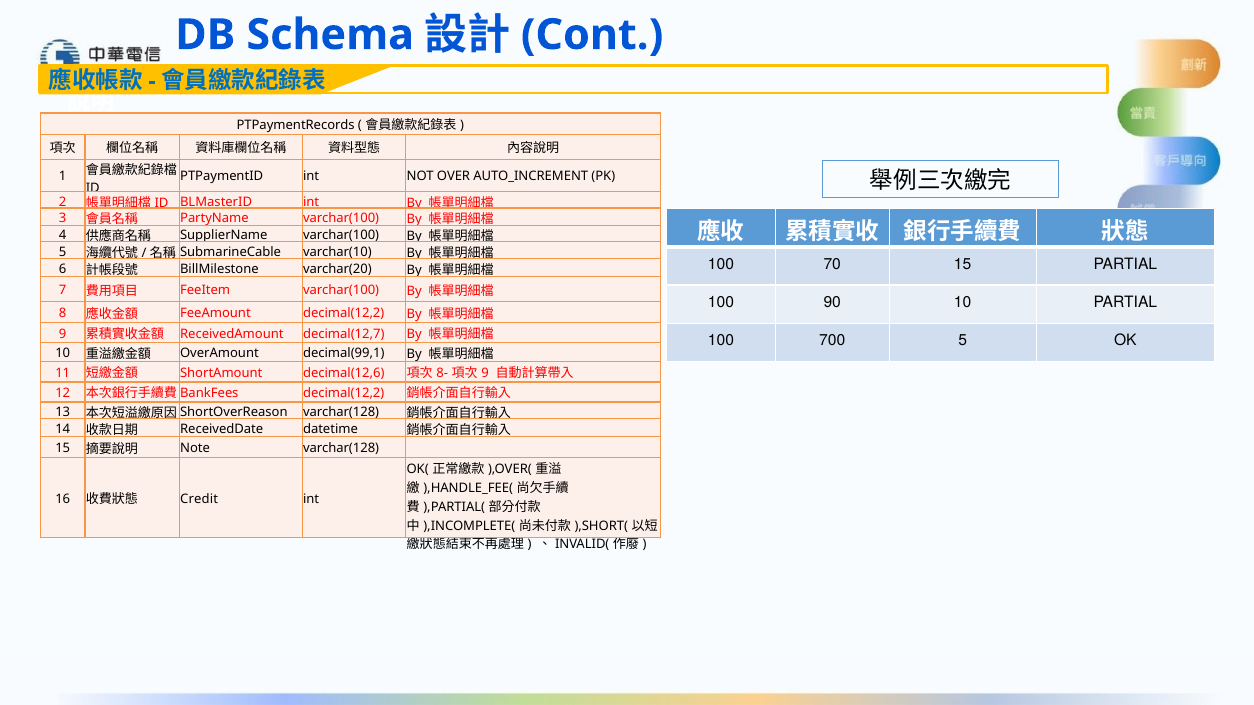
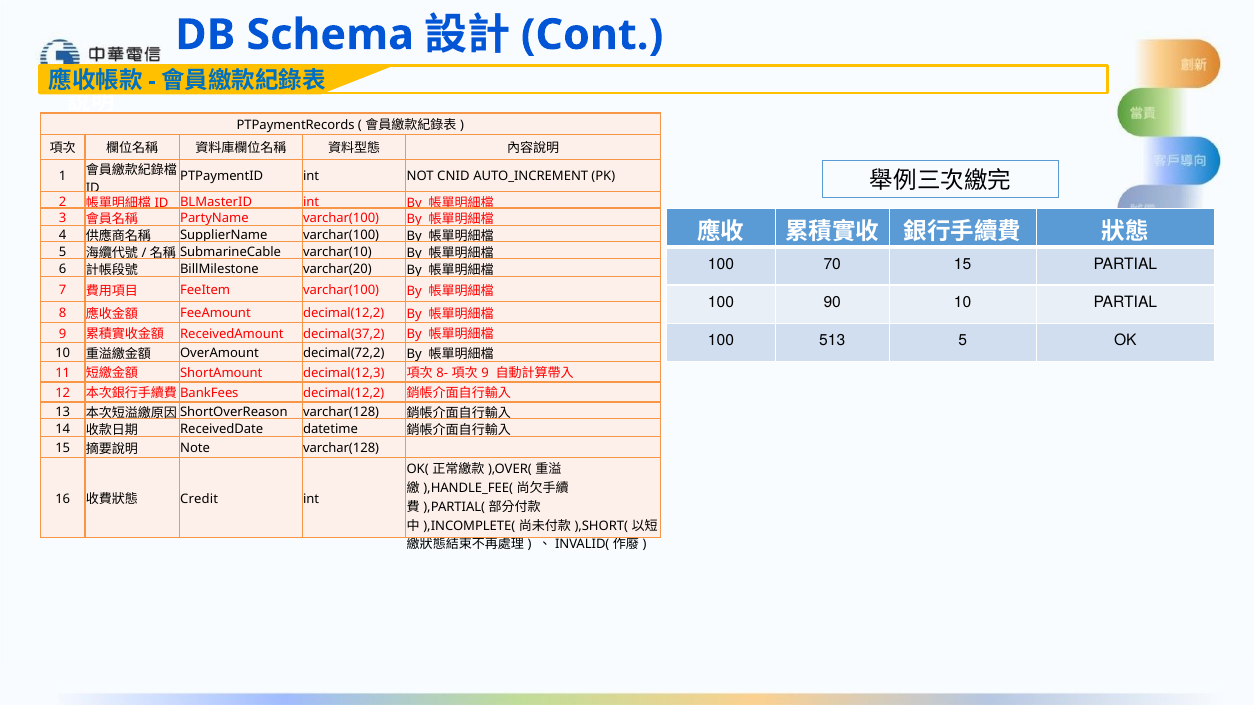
OVER: OVER -> CNID (453, 177)
decimal(12,7: decimal(12,7 -> decimal(37,2 (344, 334)
700: 700 -> 513 (832, 341)
decimal(99,1: decimal(99,1 -> decimal(72,2 (344, 354)
decimal(12,6: decimal(12,6 -> decimal(12,3 (344, 373)
